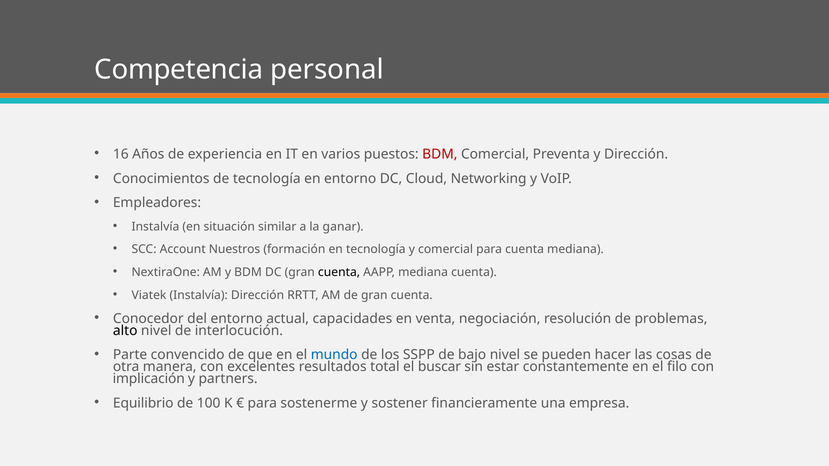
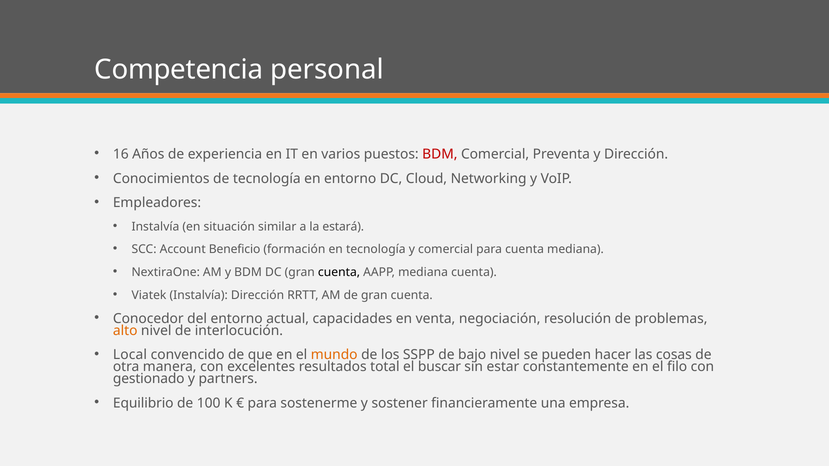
ganar: ganar -> estará (343, 227)
Nuestros: Nuestros -> Beneficio (235, 250)
alto colour: black -> orange (125, 331)
Parte: Parte -> Local (130, 355)
mundo colour: blue -> orange (334, 355)
implicación: implicación -> gestionado (149, 379)
